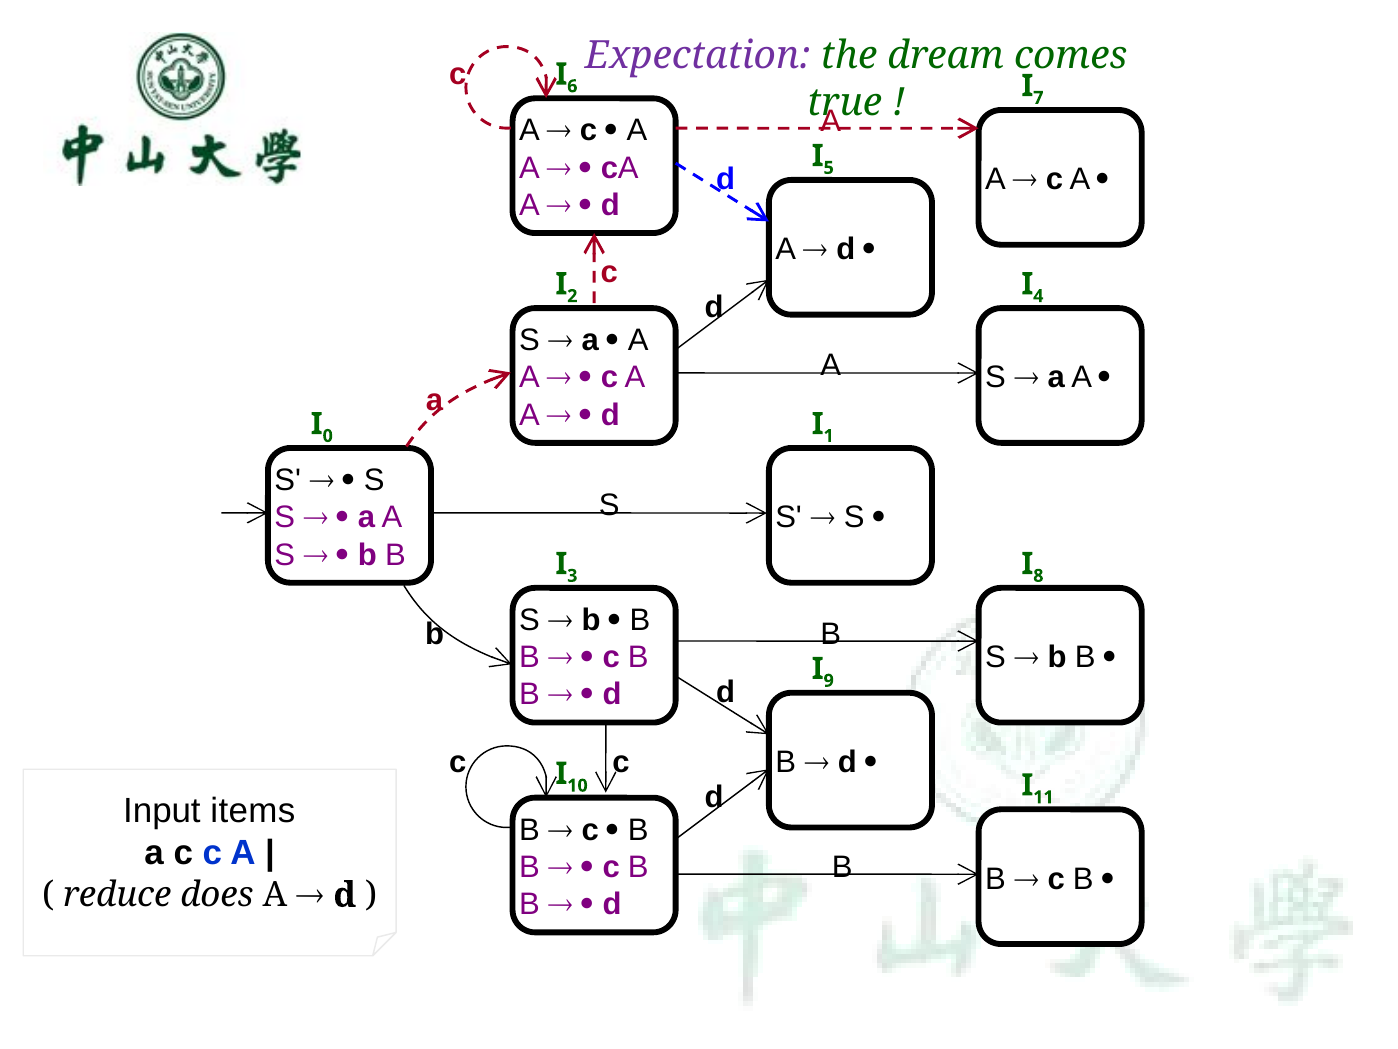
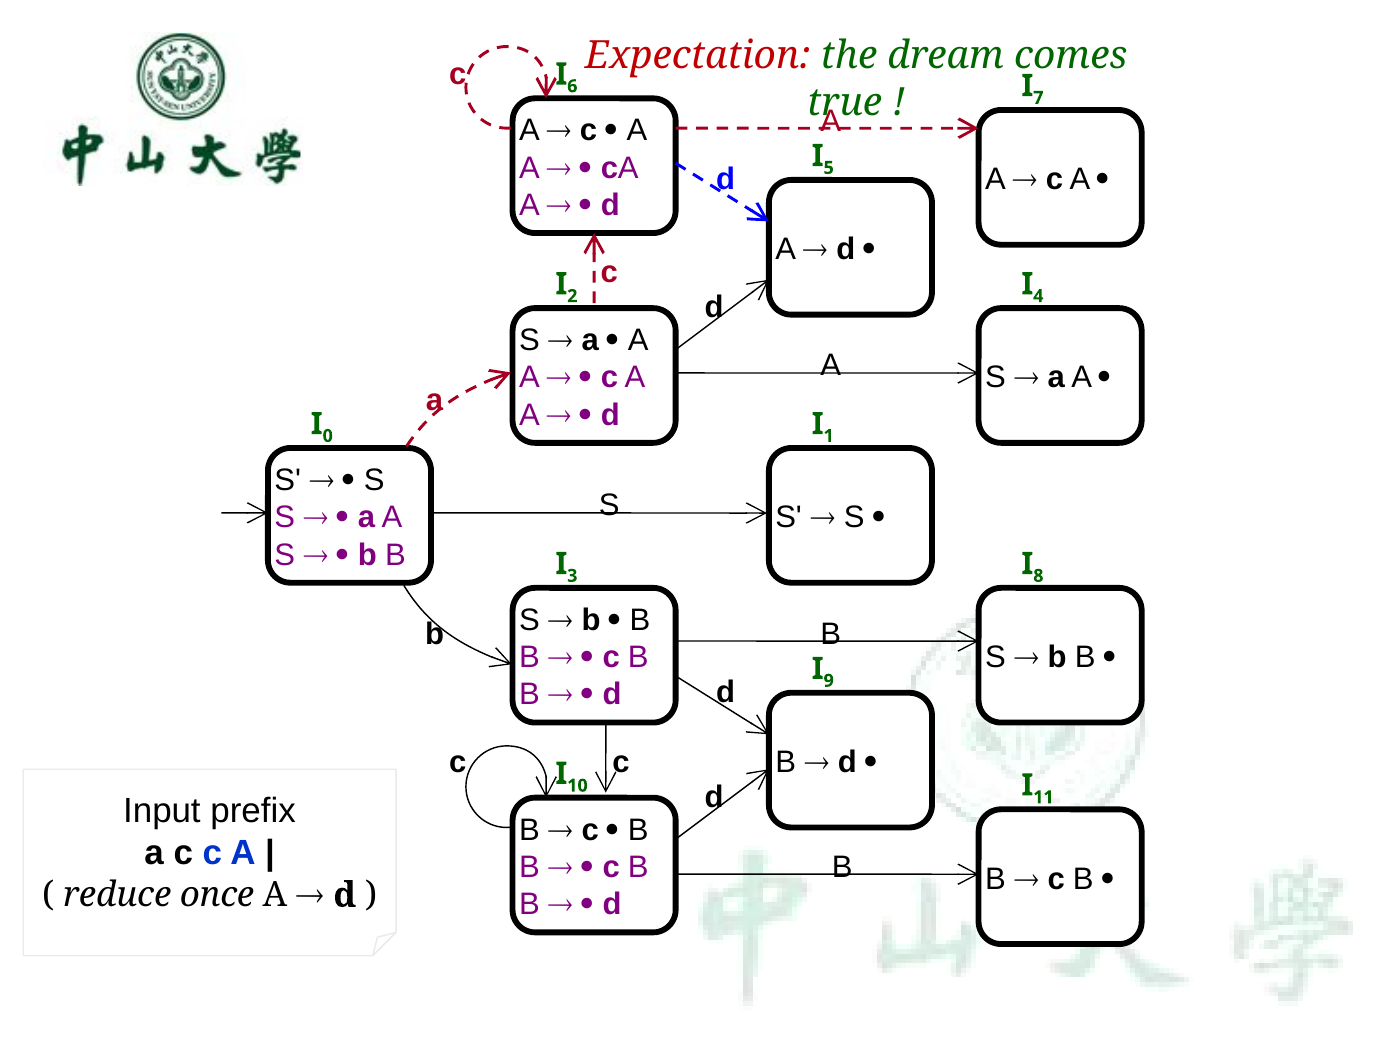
Expectation colour: purple -> red (698, 56)
items: items -> prefix (253, 811)
does: does -> once (217, 895)
